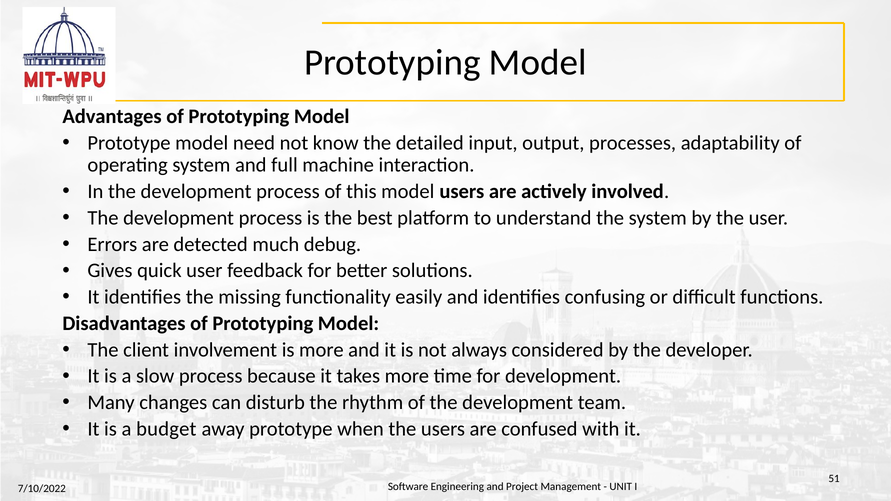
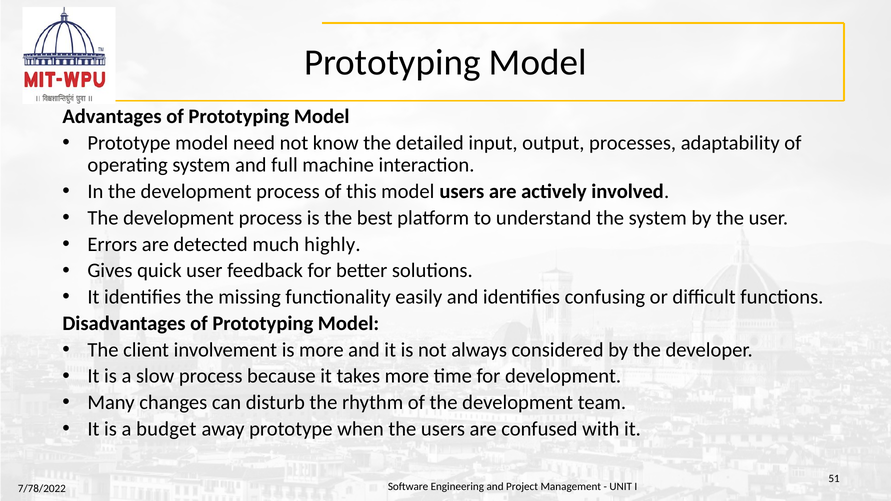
debug: debug -> highly (332, 244)
7/10/2022: 7/10/2022 -> 7/78/2022 (42, 489)
